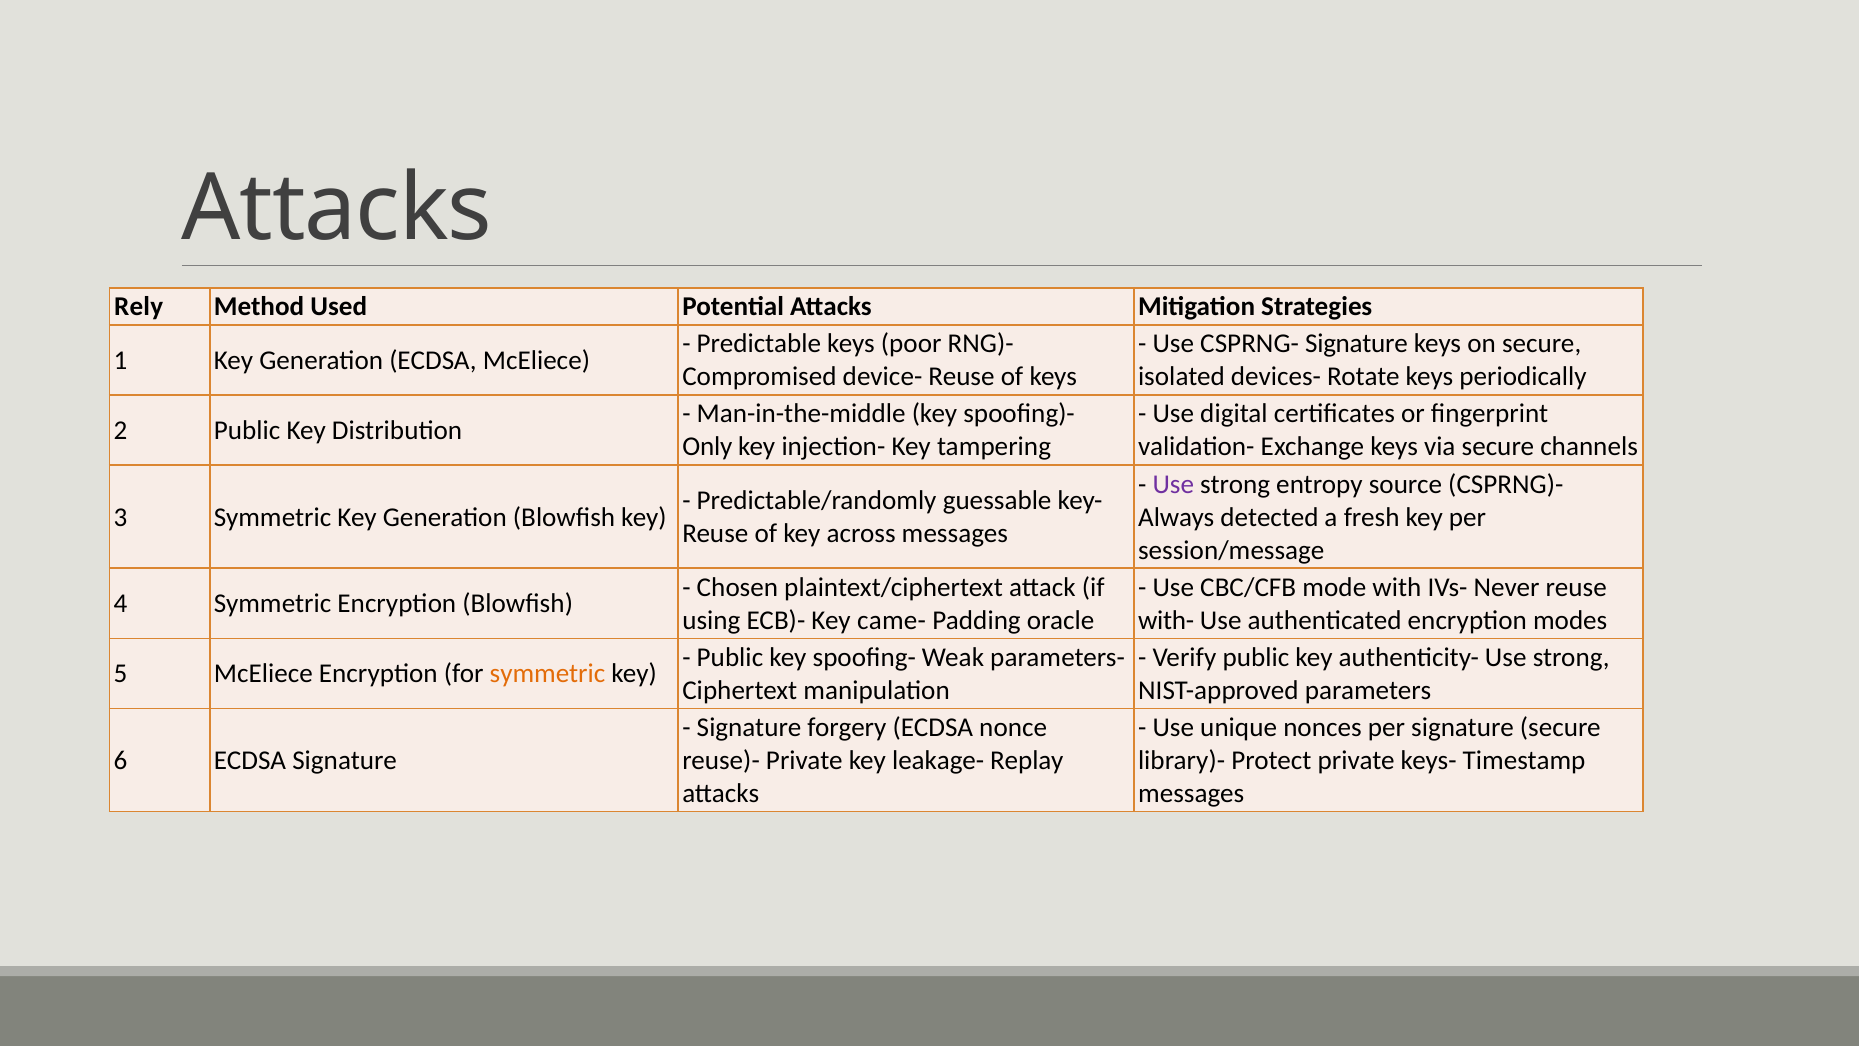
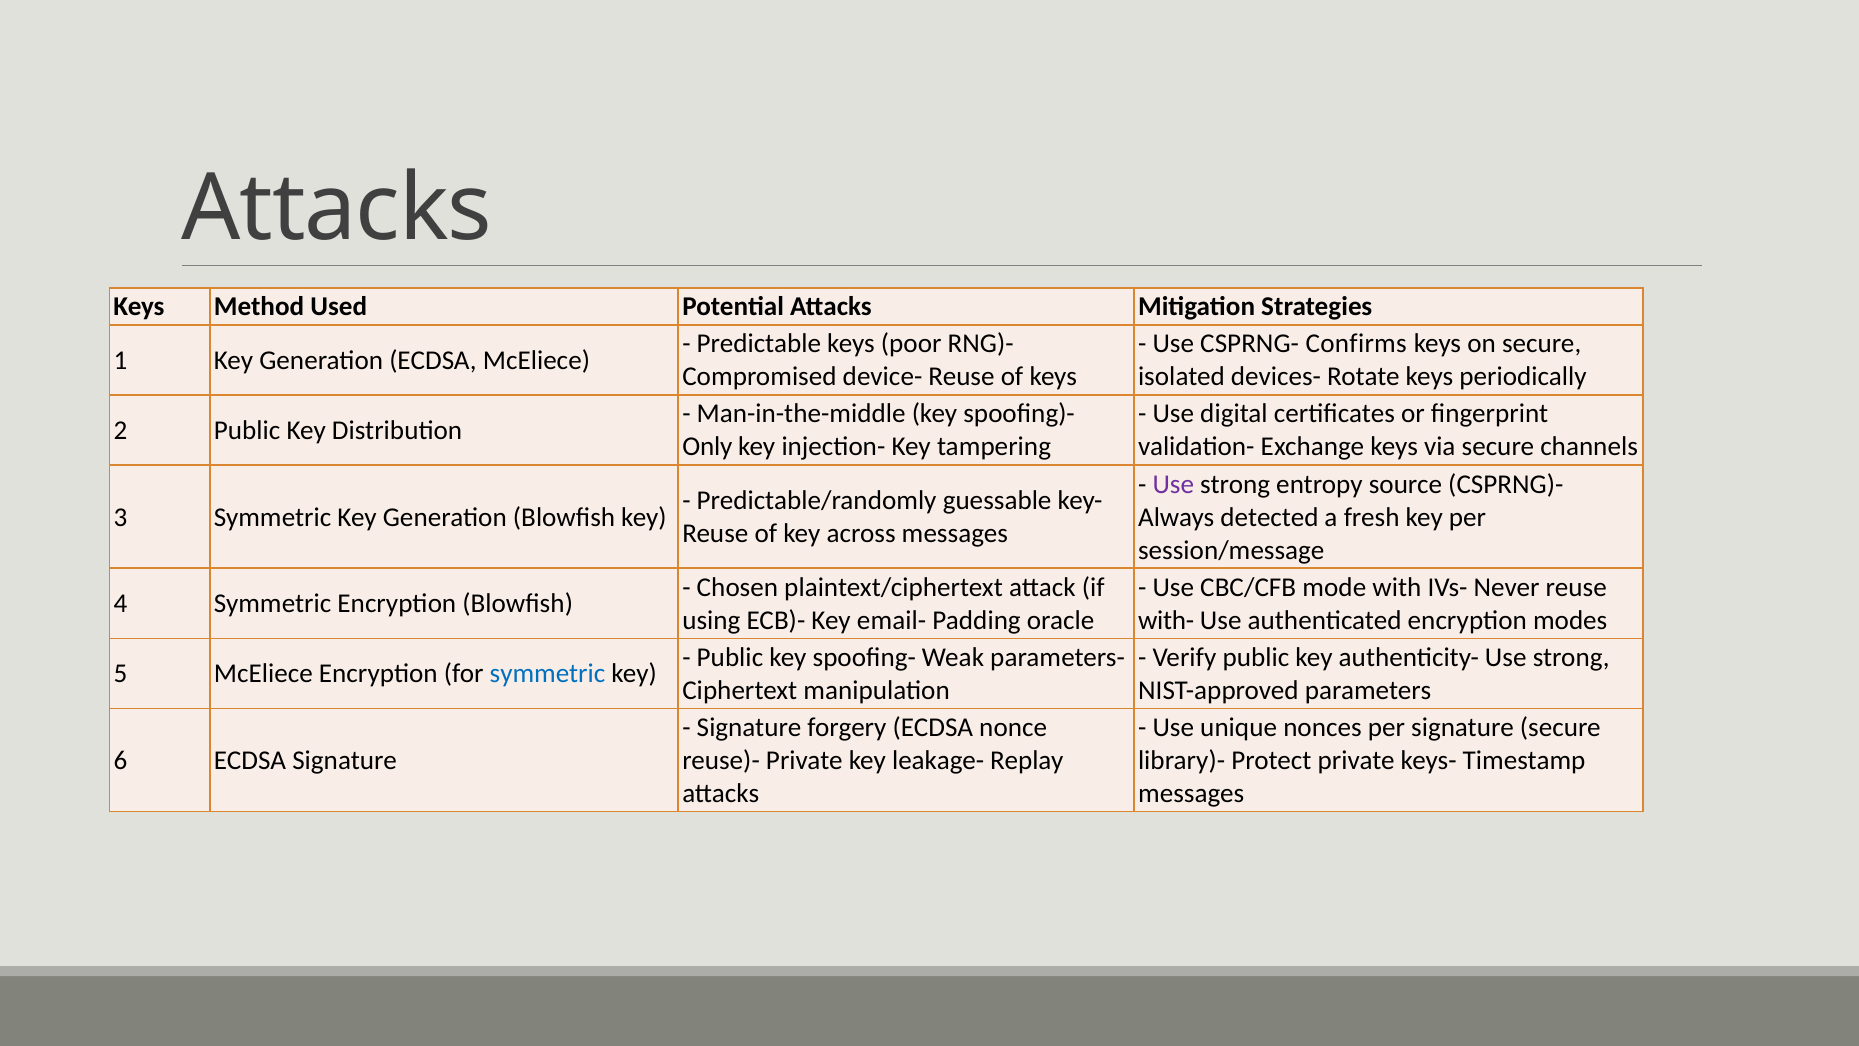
Rely: Rely -> Keys (139, 307)
CSPRNG- Signature: Signature -> Confirms (1356, 344)
came-: came- -> email- (892, 620)
symmetric colour: orange -> blue (548, 674)
